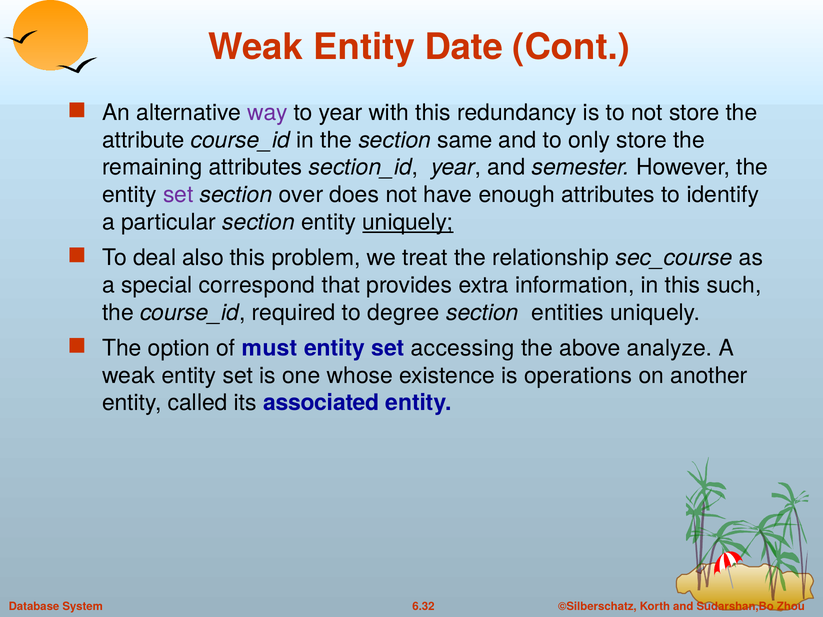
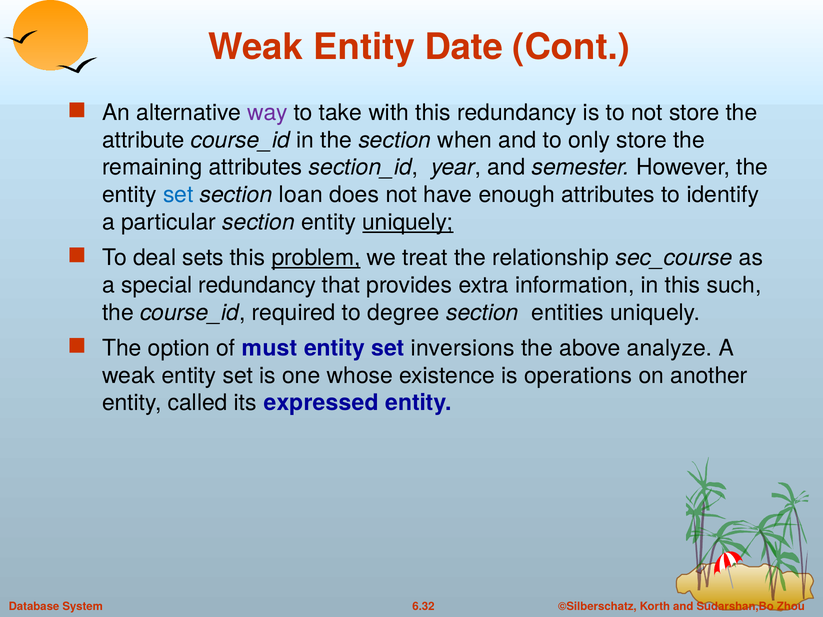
to year: year -> take (341, 113)
same: same -> when (465, 140)
set colour: purple -> blue (178, 195)
over: over -> loan (301, 195)
also: also -> sets (203, 258)
problem underline: none -> present (316, 258)
special correspond: correspond -> redundancy (257, 285)
accessing: accessing -> inversions (463, 348)
associated: associated -> expressed (321, 403)
